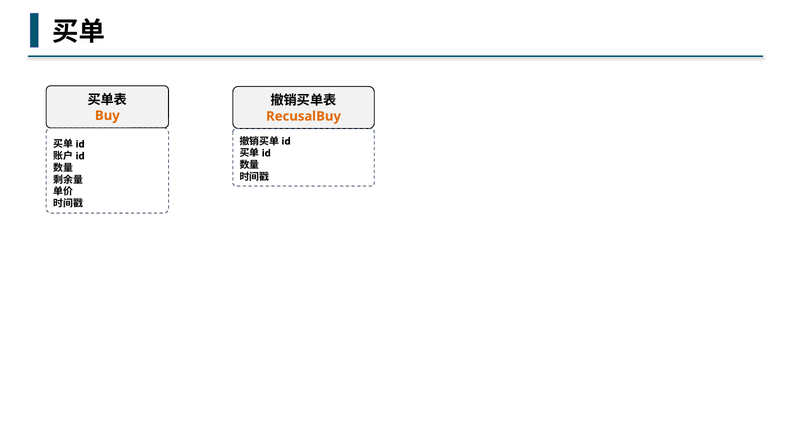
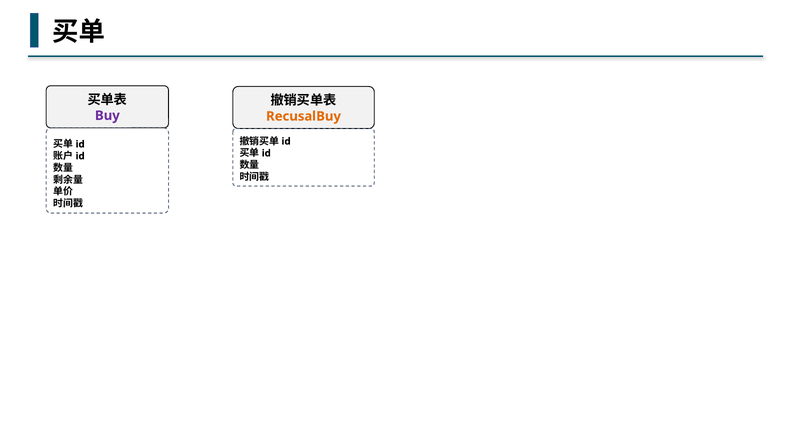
Buy colour: orange -> purple (107, 116)
